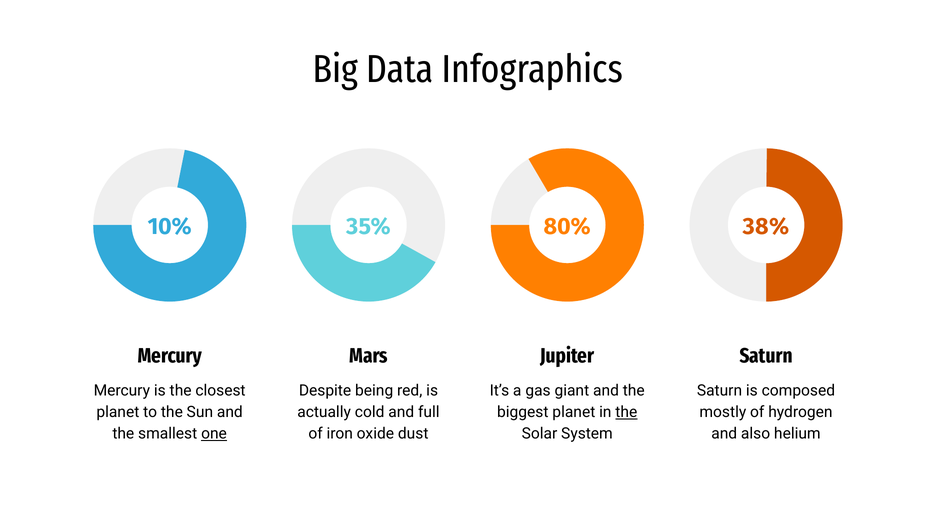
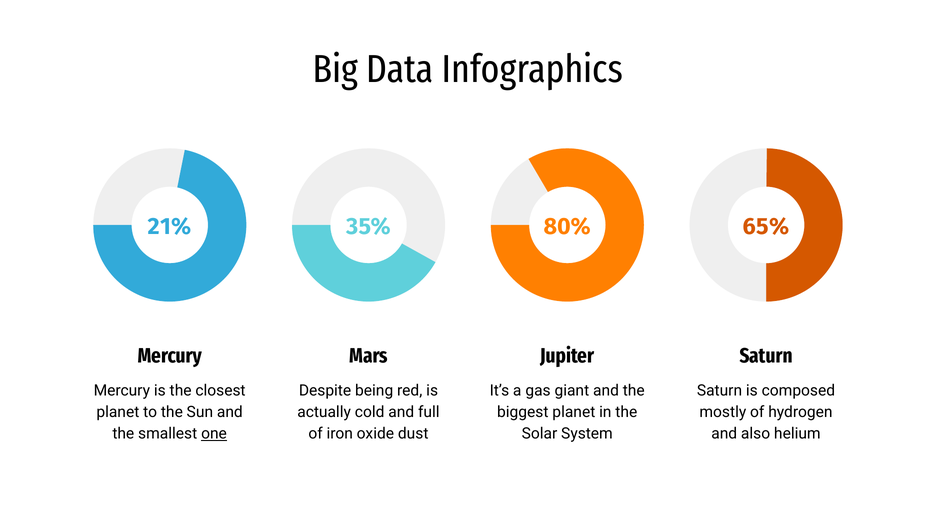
10%: 10% -> 21% (170, 226)
38%: 38% -> 65% (766, 226)
the underline: present -> none (626, 412)
